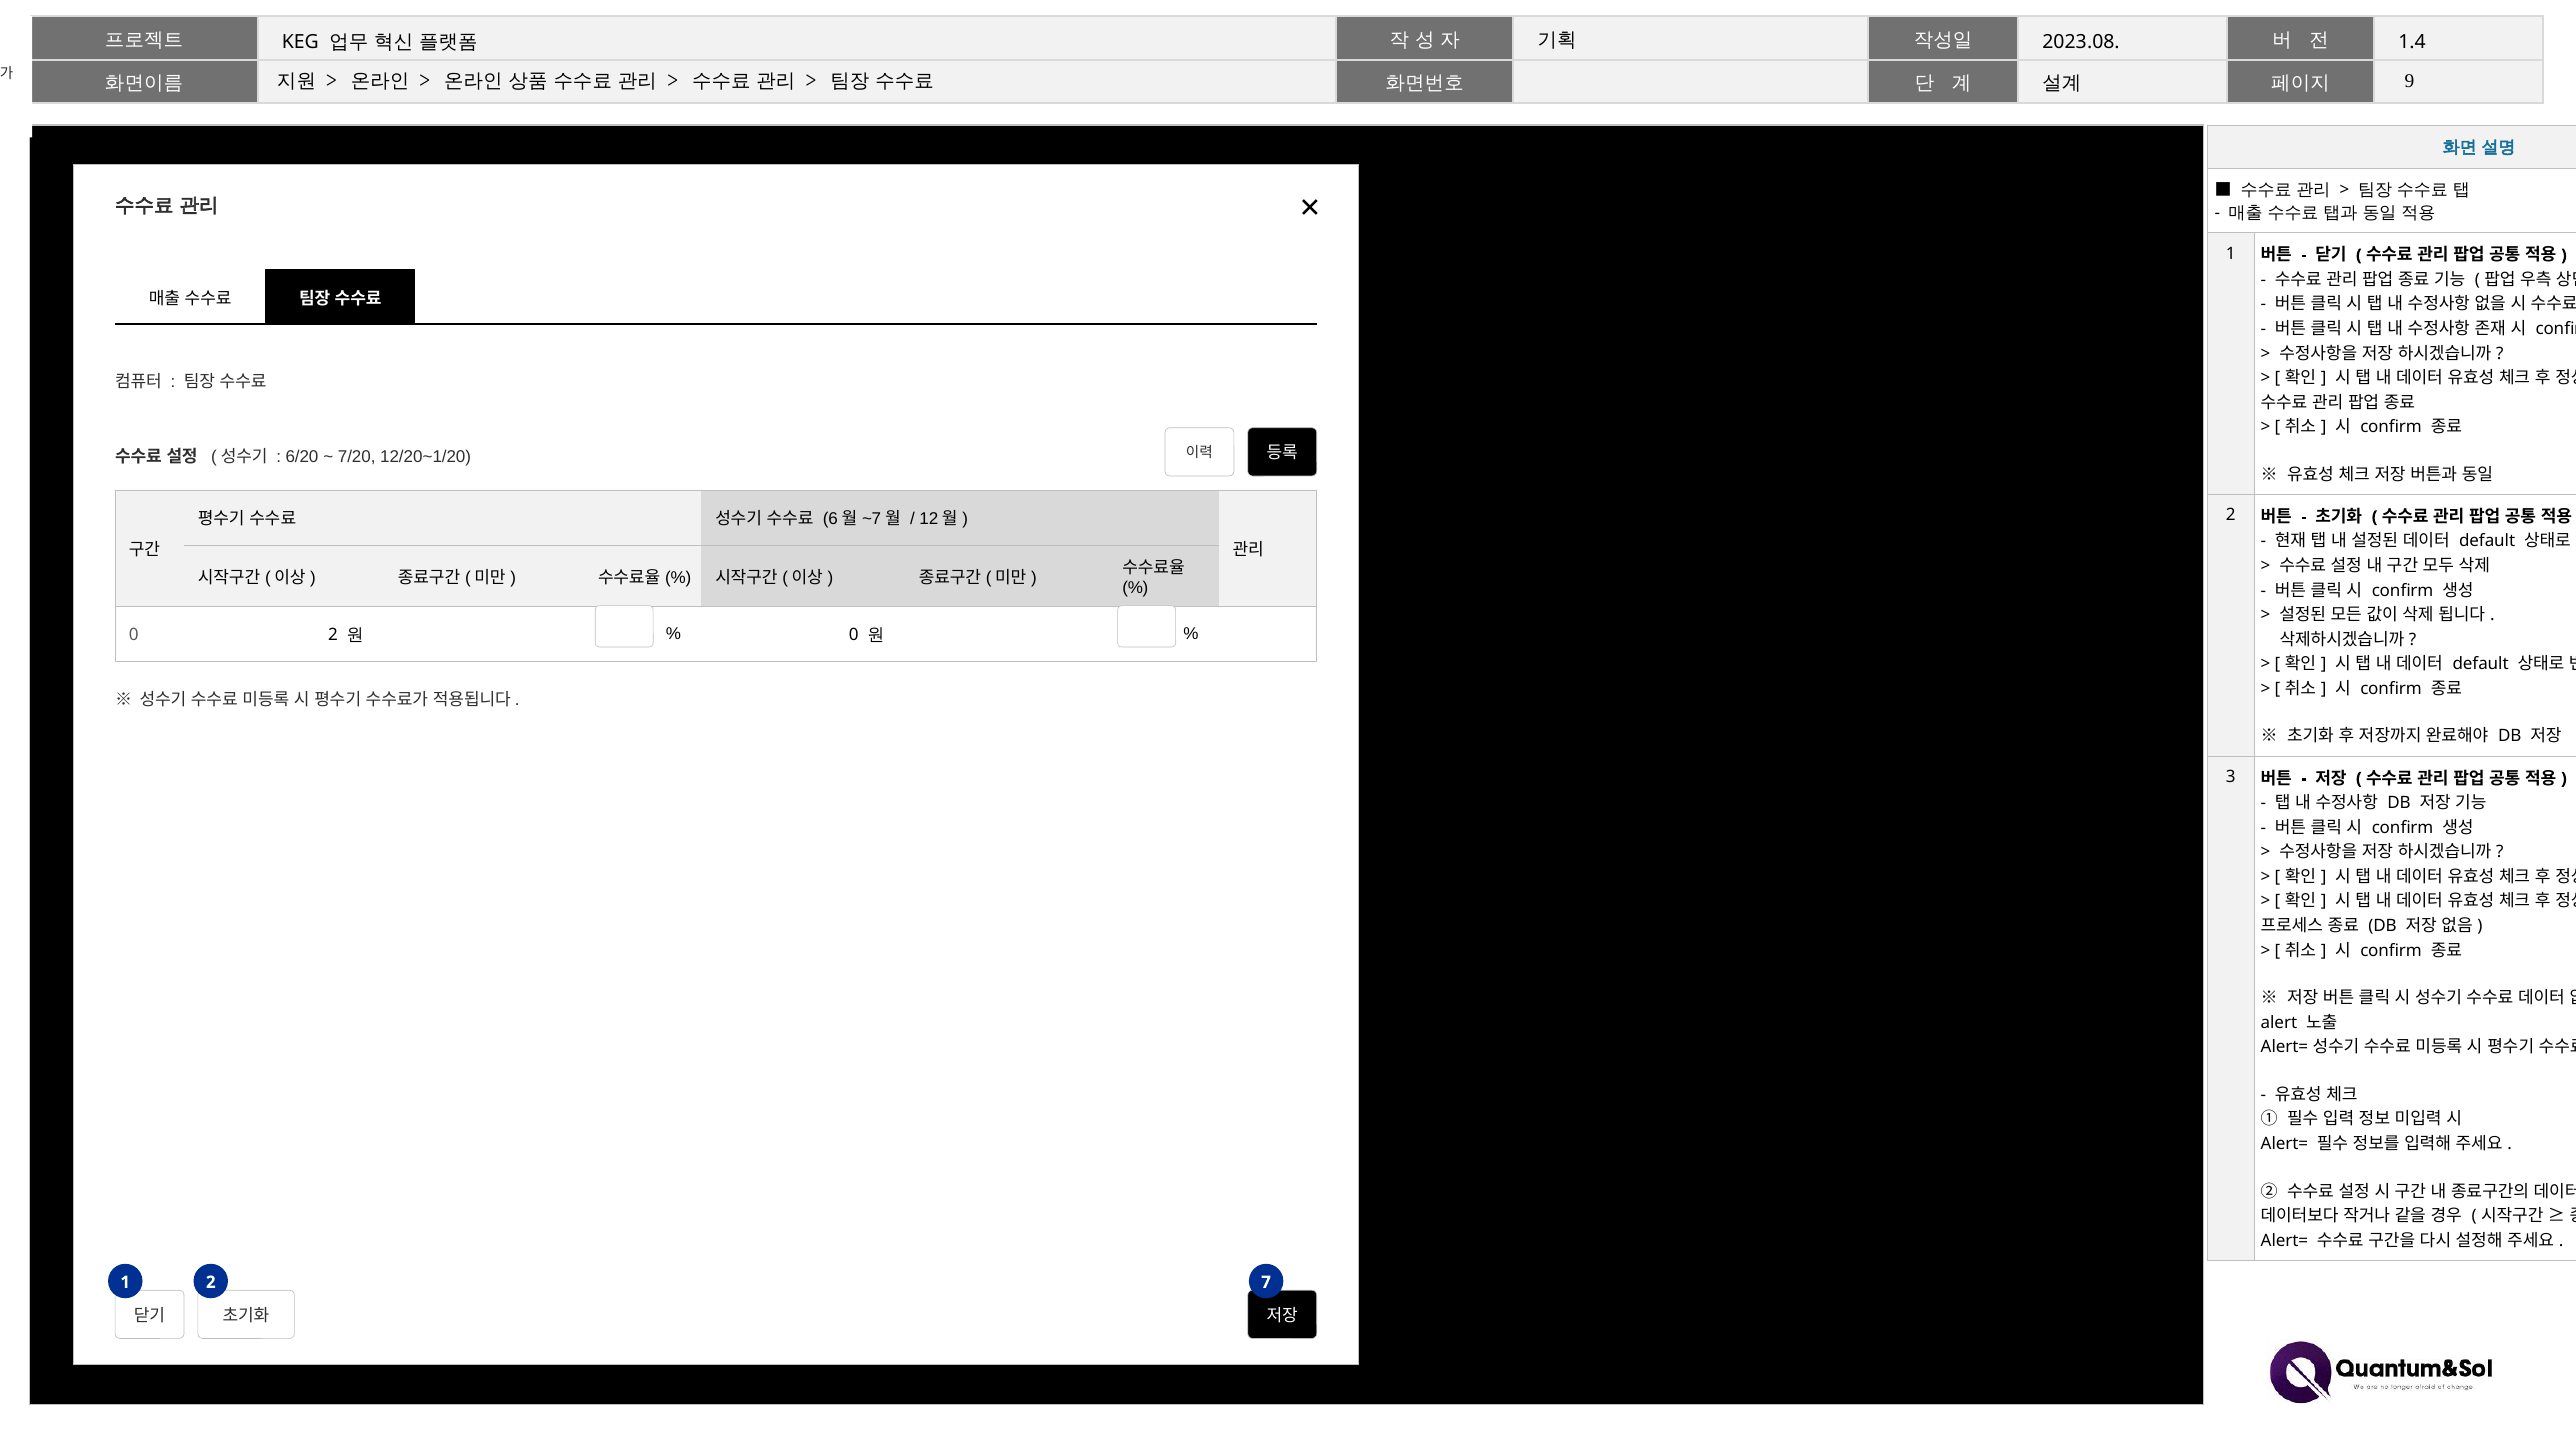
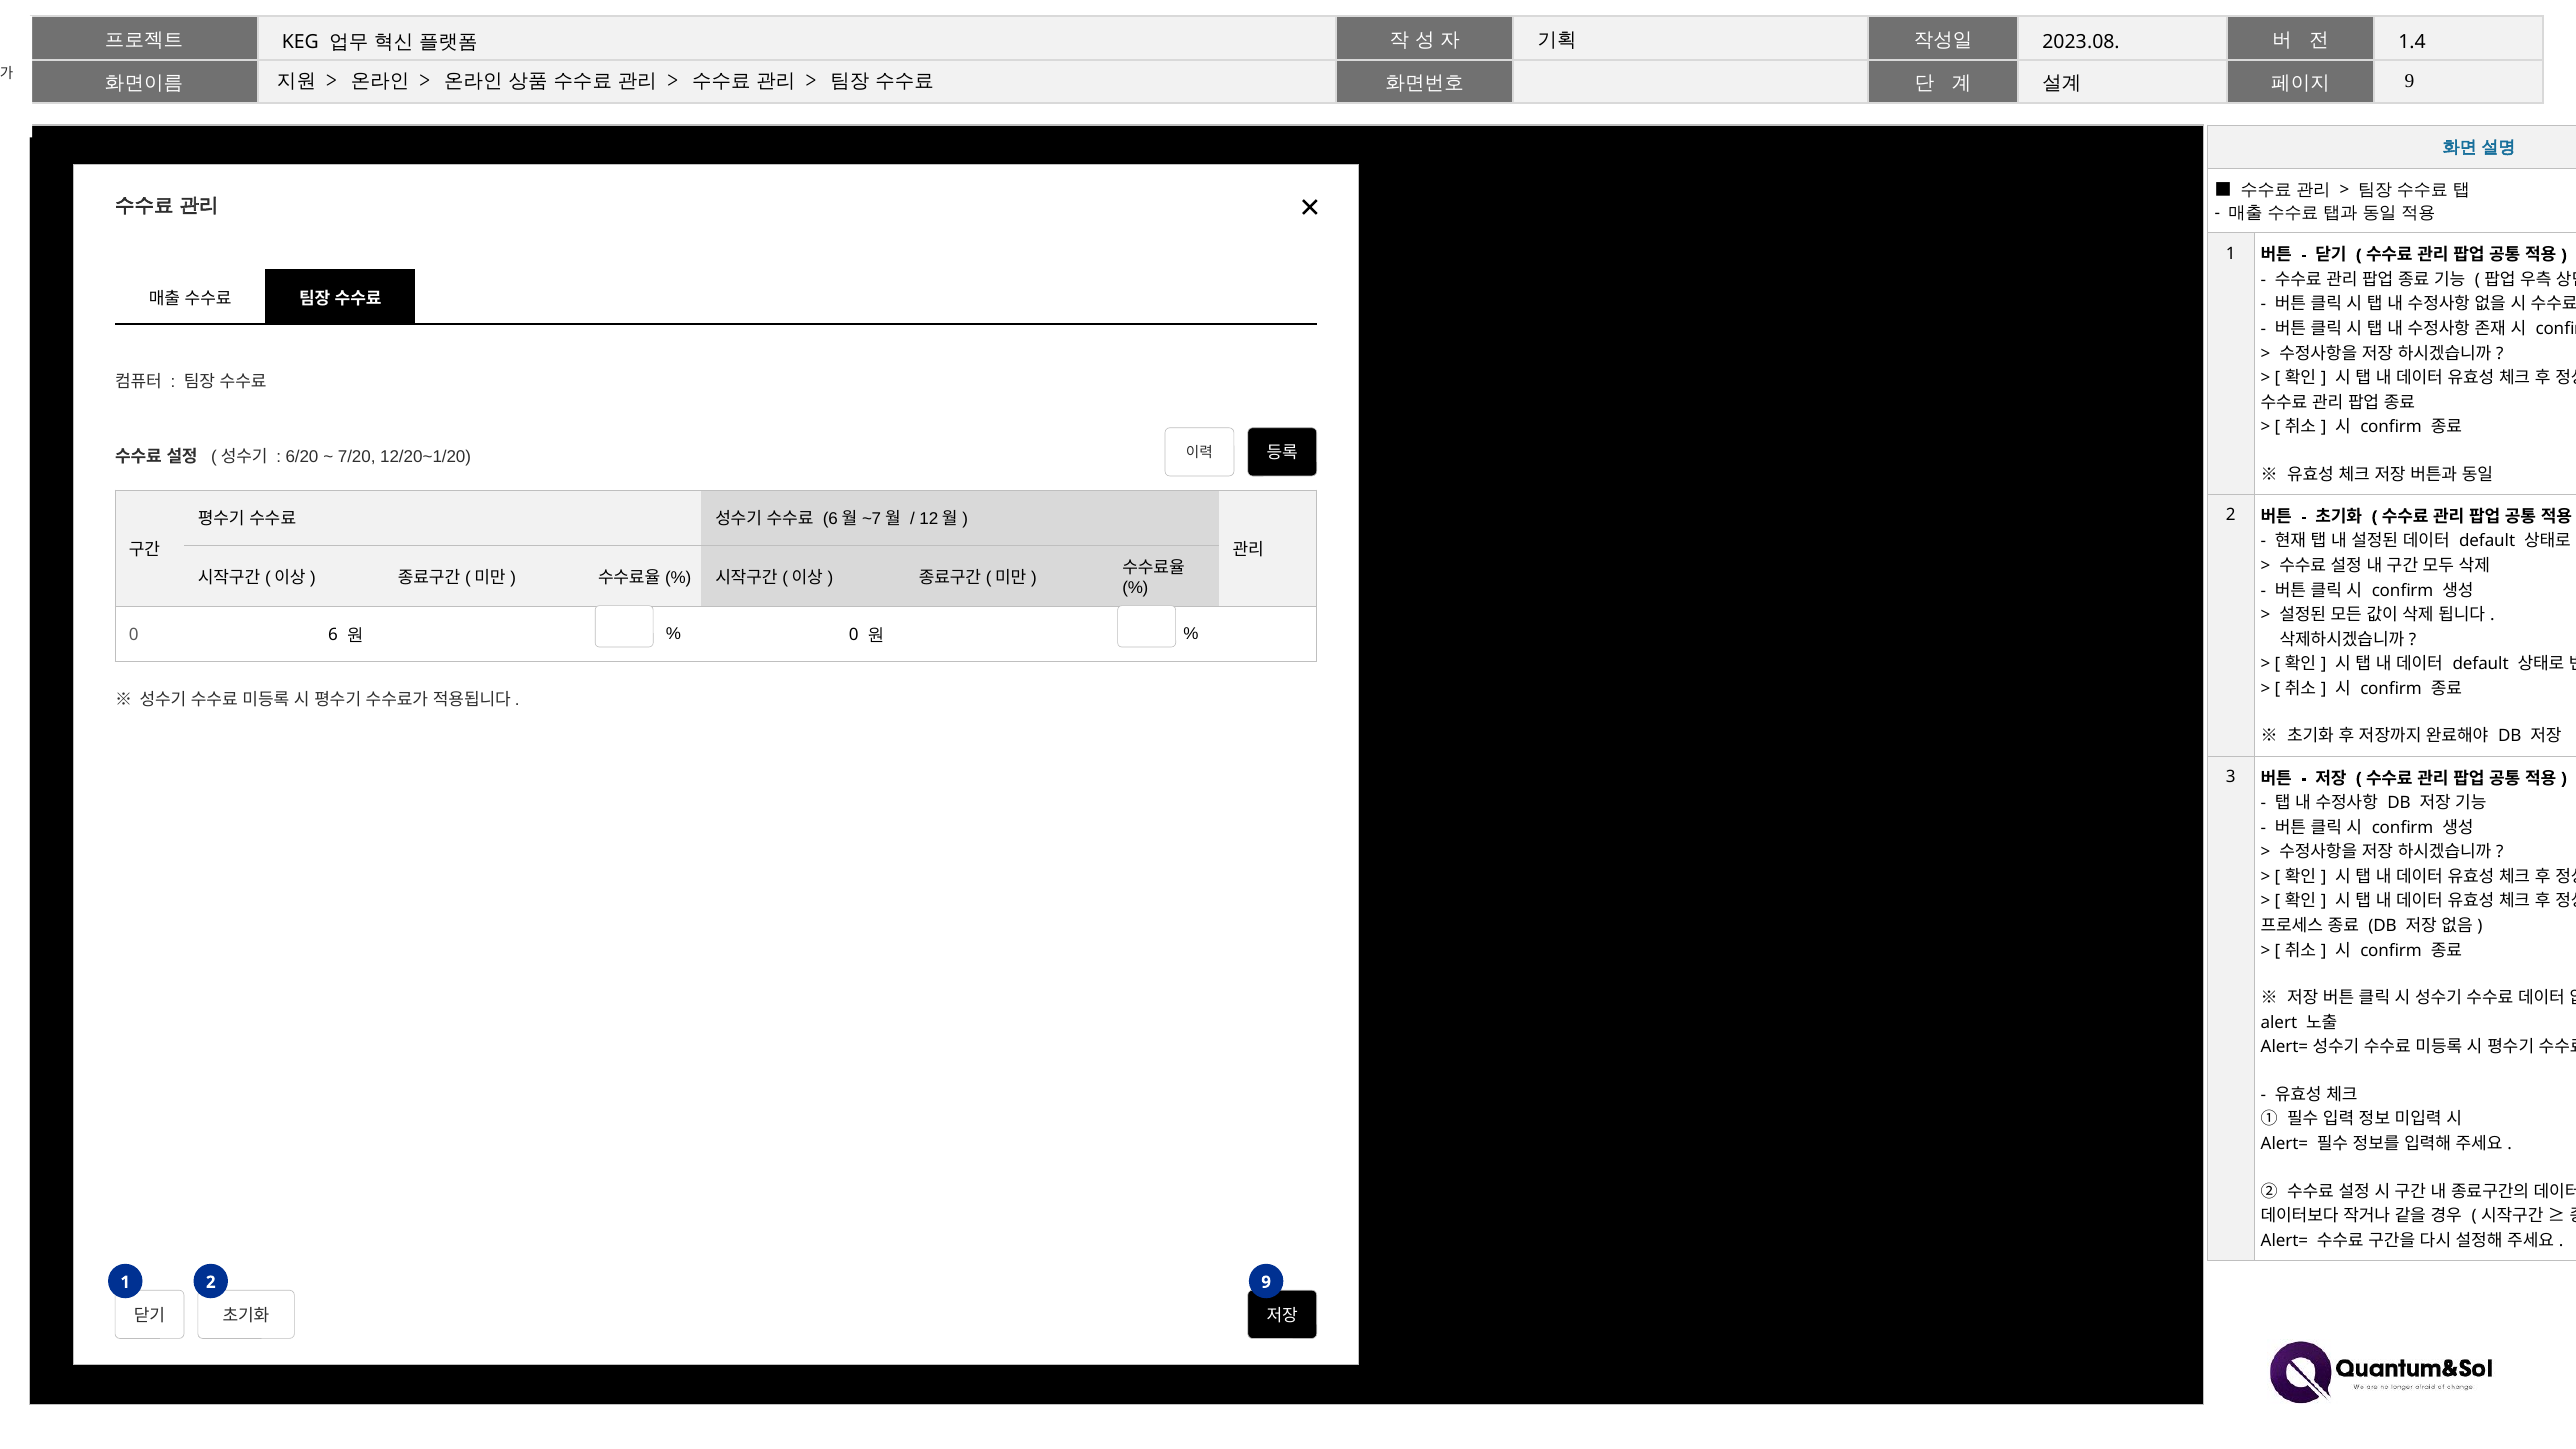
0 2: 2 -> 6 (333, 635)
2 7: 7 -> 9 (1266, 1282)
